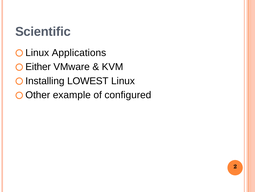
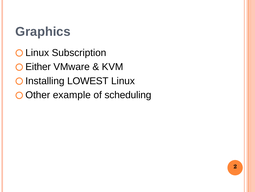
Scientific: Scientific -> Graphics (43, 31)
Applications: Applications -> Subscription (79, 53)
configured: configured -> scheduling (128, 95)
